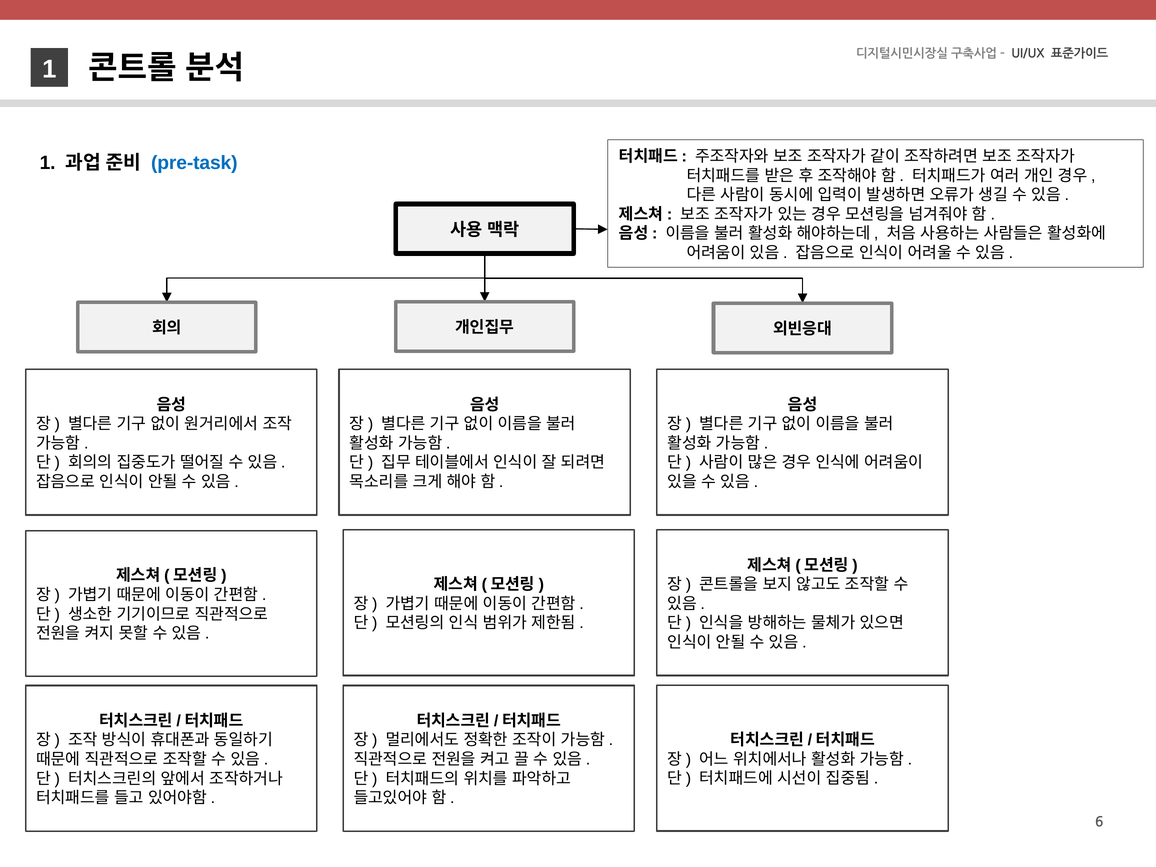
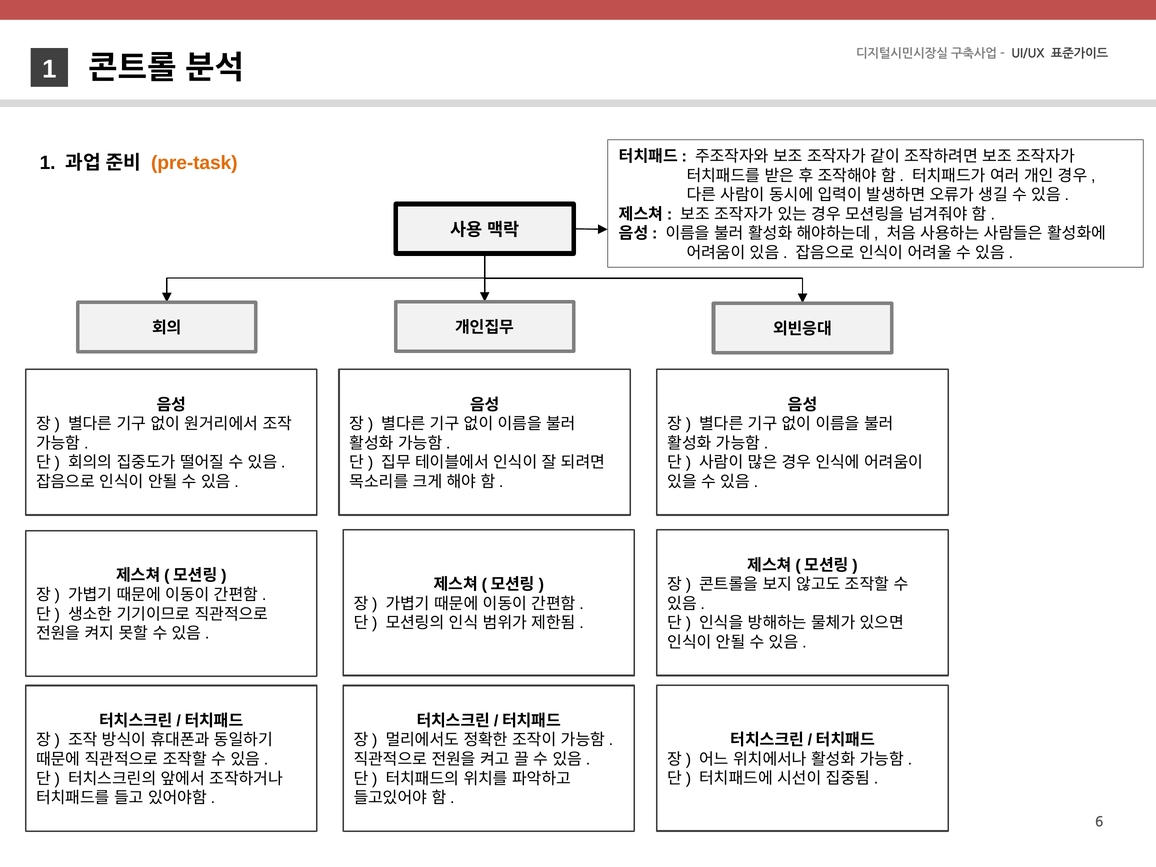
pre-task colour: blue -> orange (194, 163)
